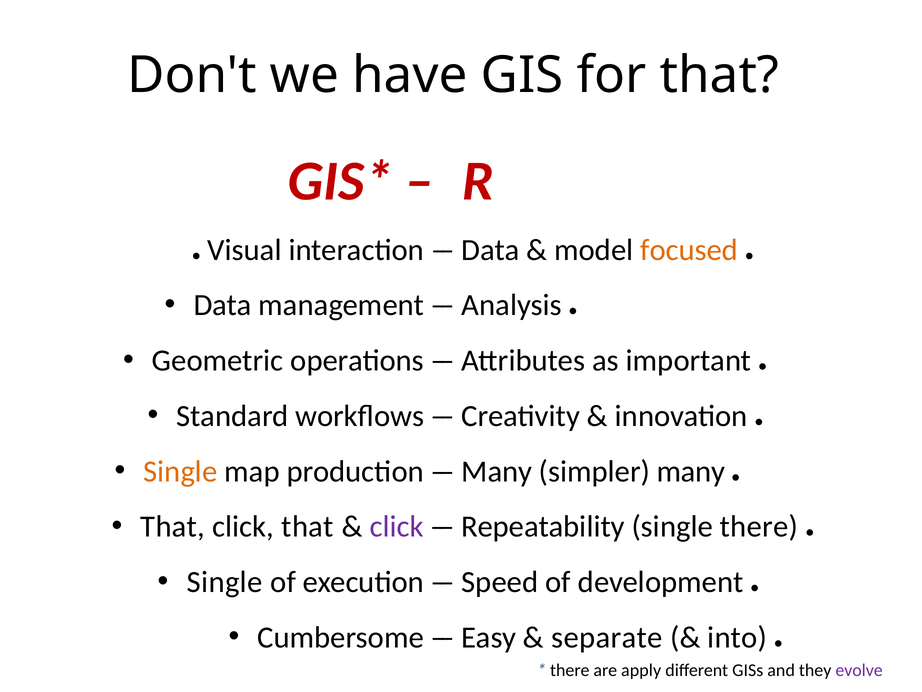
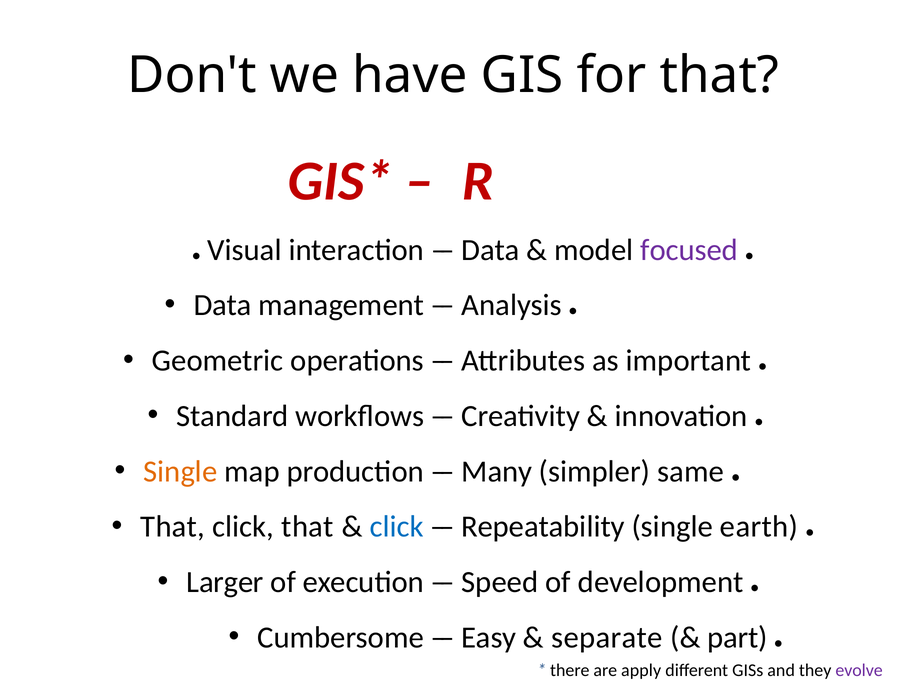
focused colour: orange -> purple (689, 250)
simpler many: many -> same (691, 471)
click colour: purple -> blue (397, 526)
single there: there -> earth (759, 526)
Single: Single -> Larger (225, 582)
into: into -> part (737, 637)
